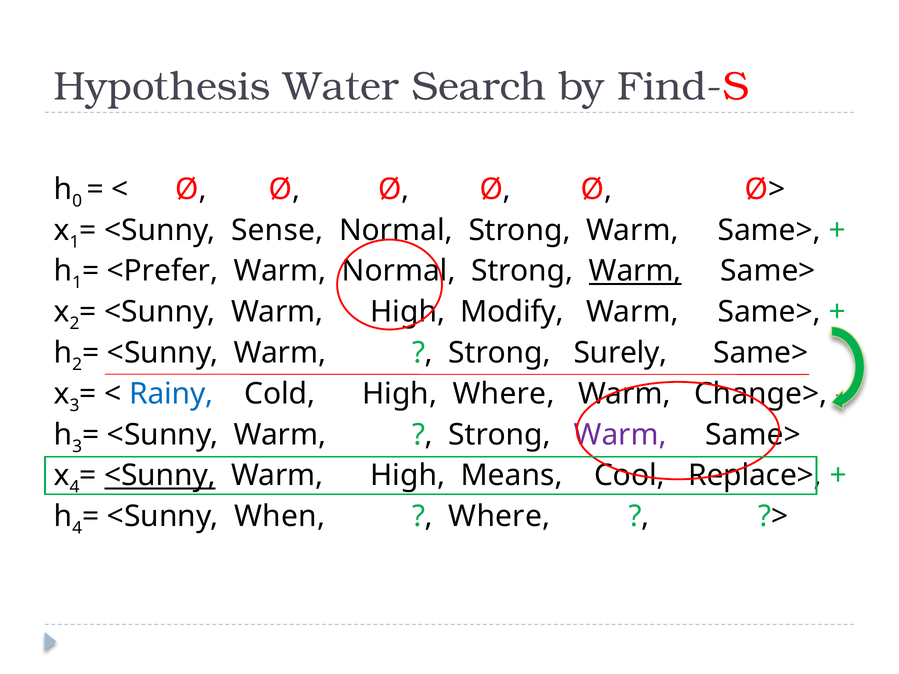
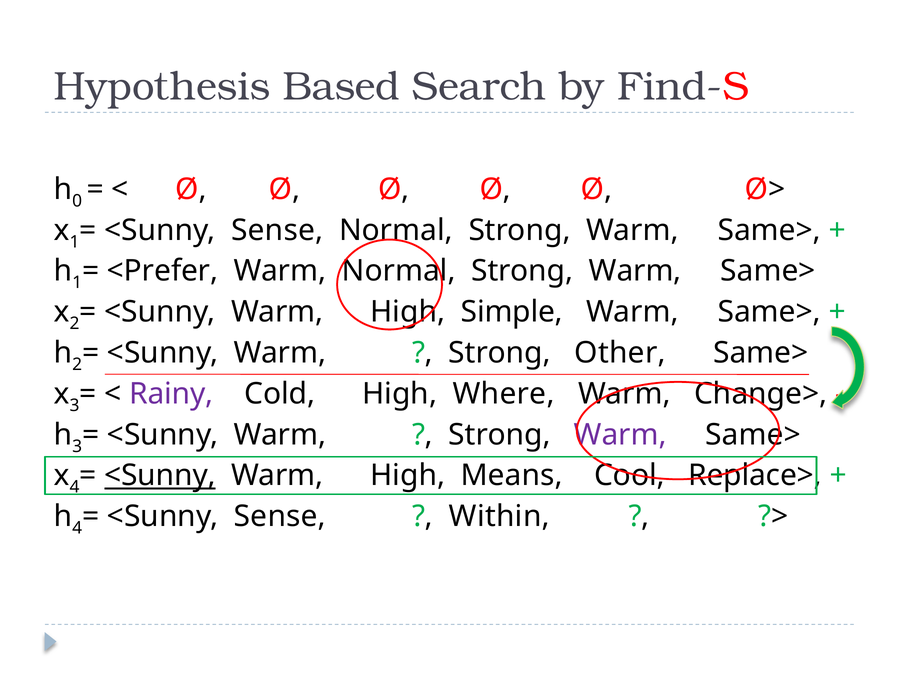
Water: Water -> Based (341, 87)
Warm underline: present -> none (635, 271)
Modify: Modify -> Simple (512, 312)
Surely: Surely -> Other (620, 353)
Rainy colour: blue -> purple (171, 394)
When: When -> Sense (280, 517)
Where: Where -> Within (499, 517)
